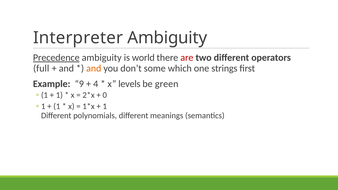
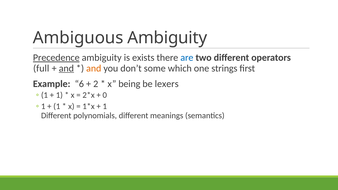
Interpreter: Interpreter -> Ambiguous (78, 38)
world: world -> exists (143, 58)
are colour: red -> blue (187, 58)
and underline: none -> present (66, 68)
9: 9 -> 6 (79, 84)
4: 4 -> 2 (96, 84)
levels: levels -> being (129, 84)
green: green -> lexers (167, 84)
